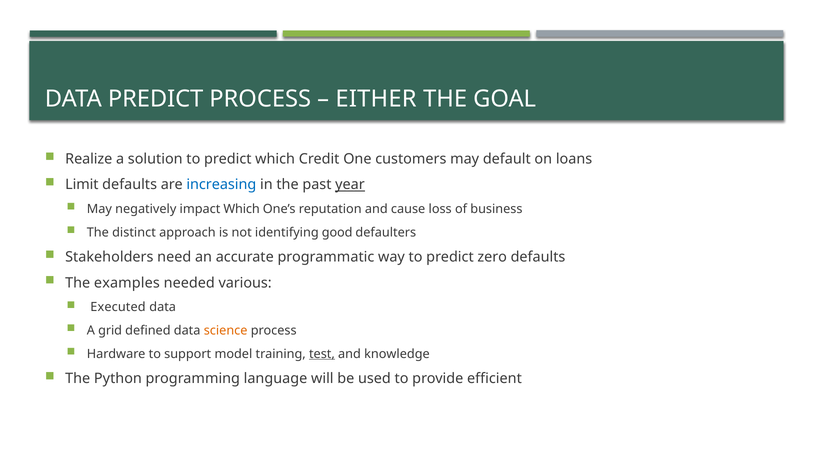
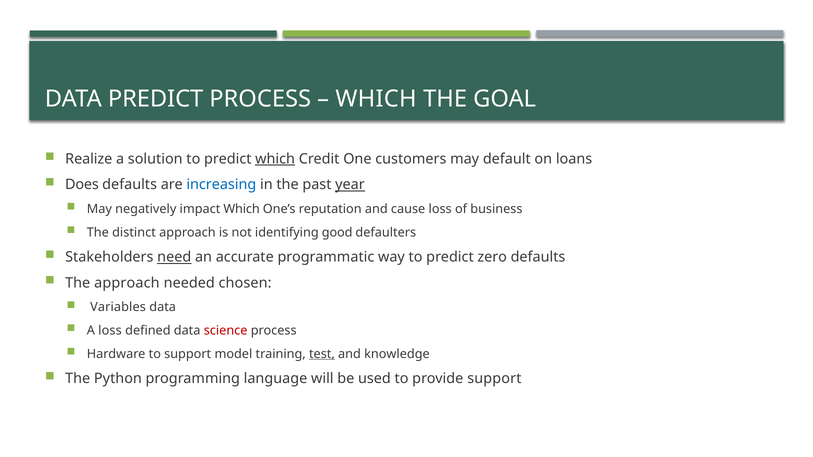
EITHER: EITHER -> WHICH (376, 99)
which underline: none -> present (275, 159)
Limit: Limit -> Does (82, 185)
need underline: none -> present (174, 257)
The examples: examples -> approach (127, 283)
various: various -> chosen (245, 283)
Executed: Executed -> Variables (118, 307)
A grid: grid -> loss (110, 331)
science colour: orange -> red (226, 331)
provide efficient: efficient -> support (494, 379)
